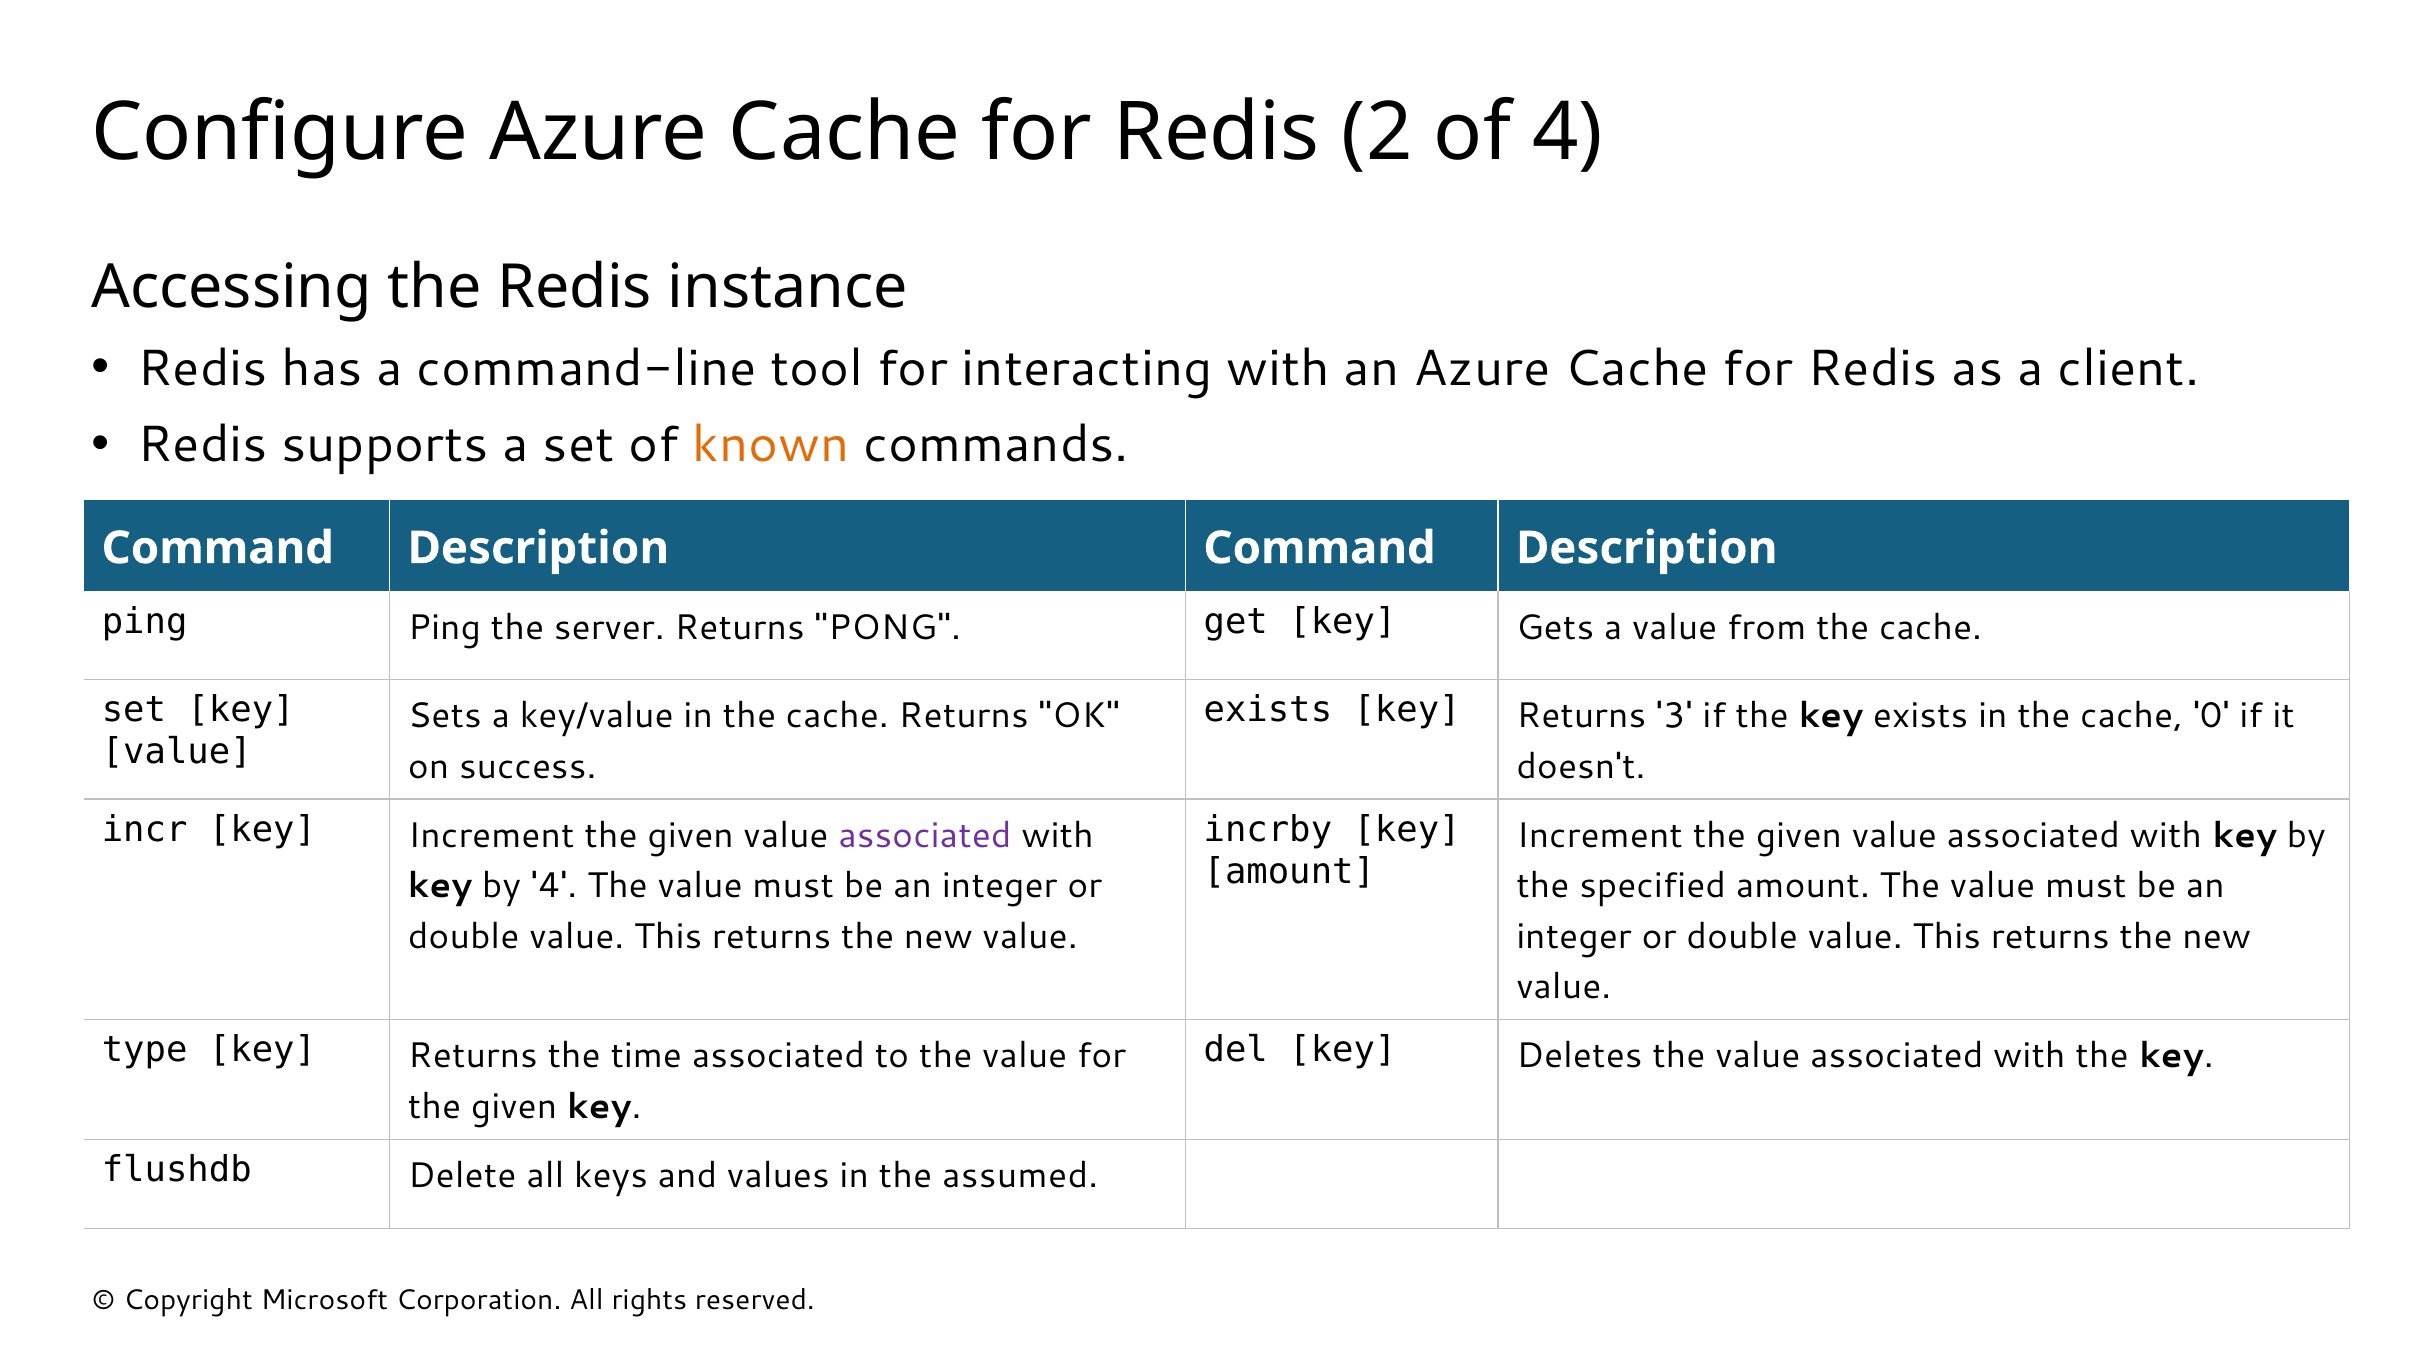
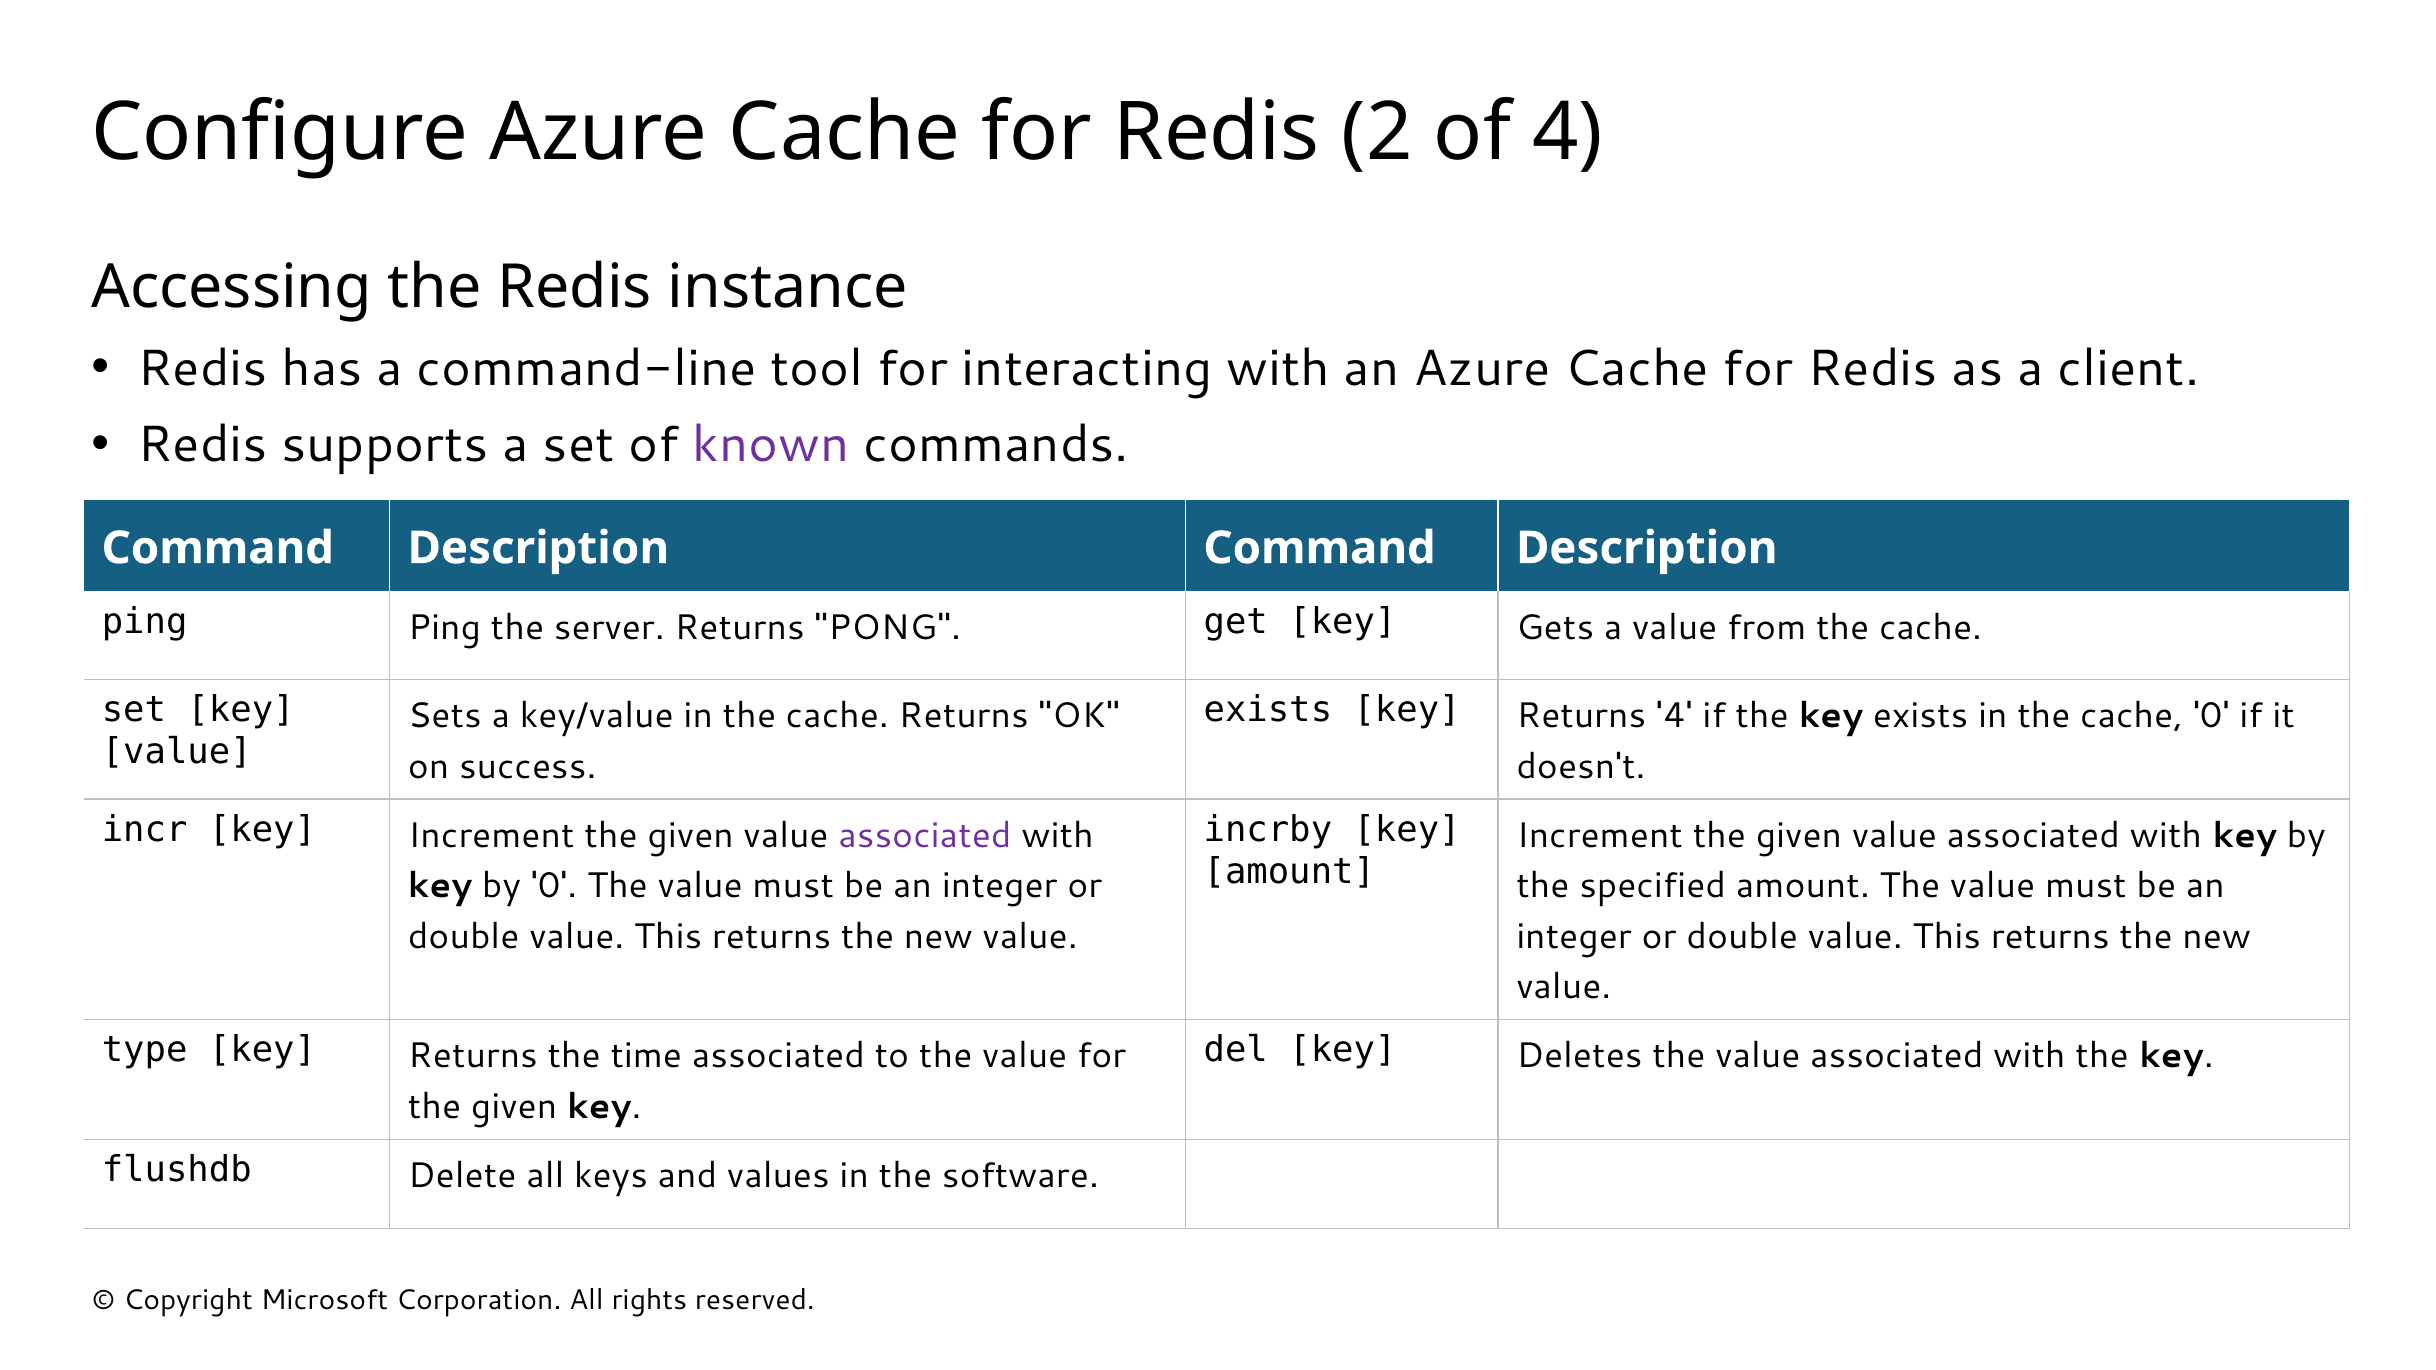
known colour: orange -> purple (771, 445)
Returns 3: 3 -> 4 (1674, 716)
by 4: 4 -> 0 (554, 886)
assumed: assumed -> software (1020, 1176)
